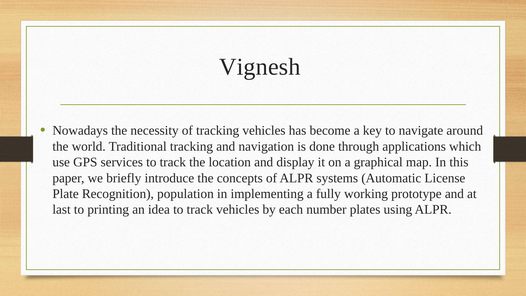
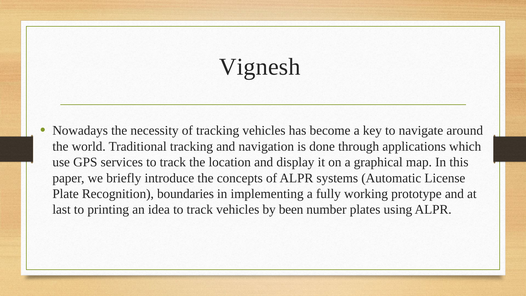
population: population -> boundaries (186, 194)
each: each -> been (291, 209)
